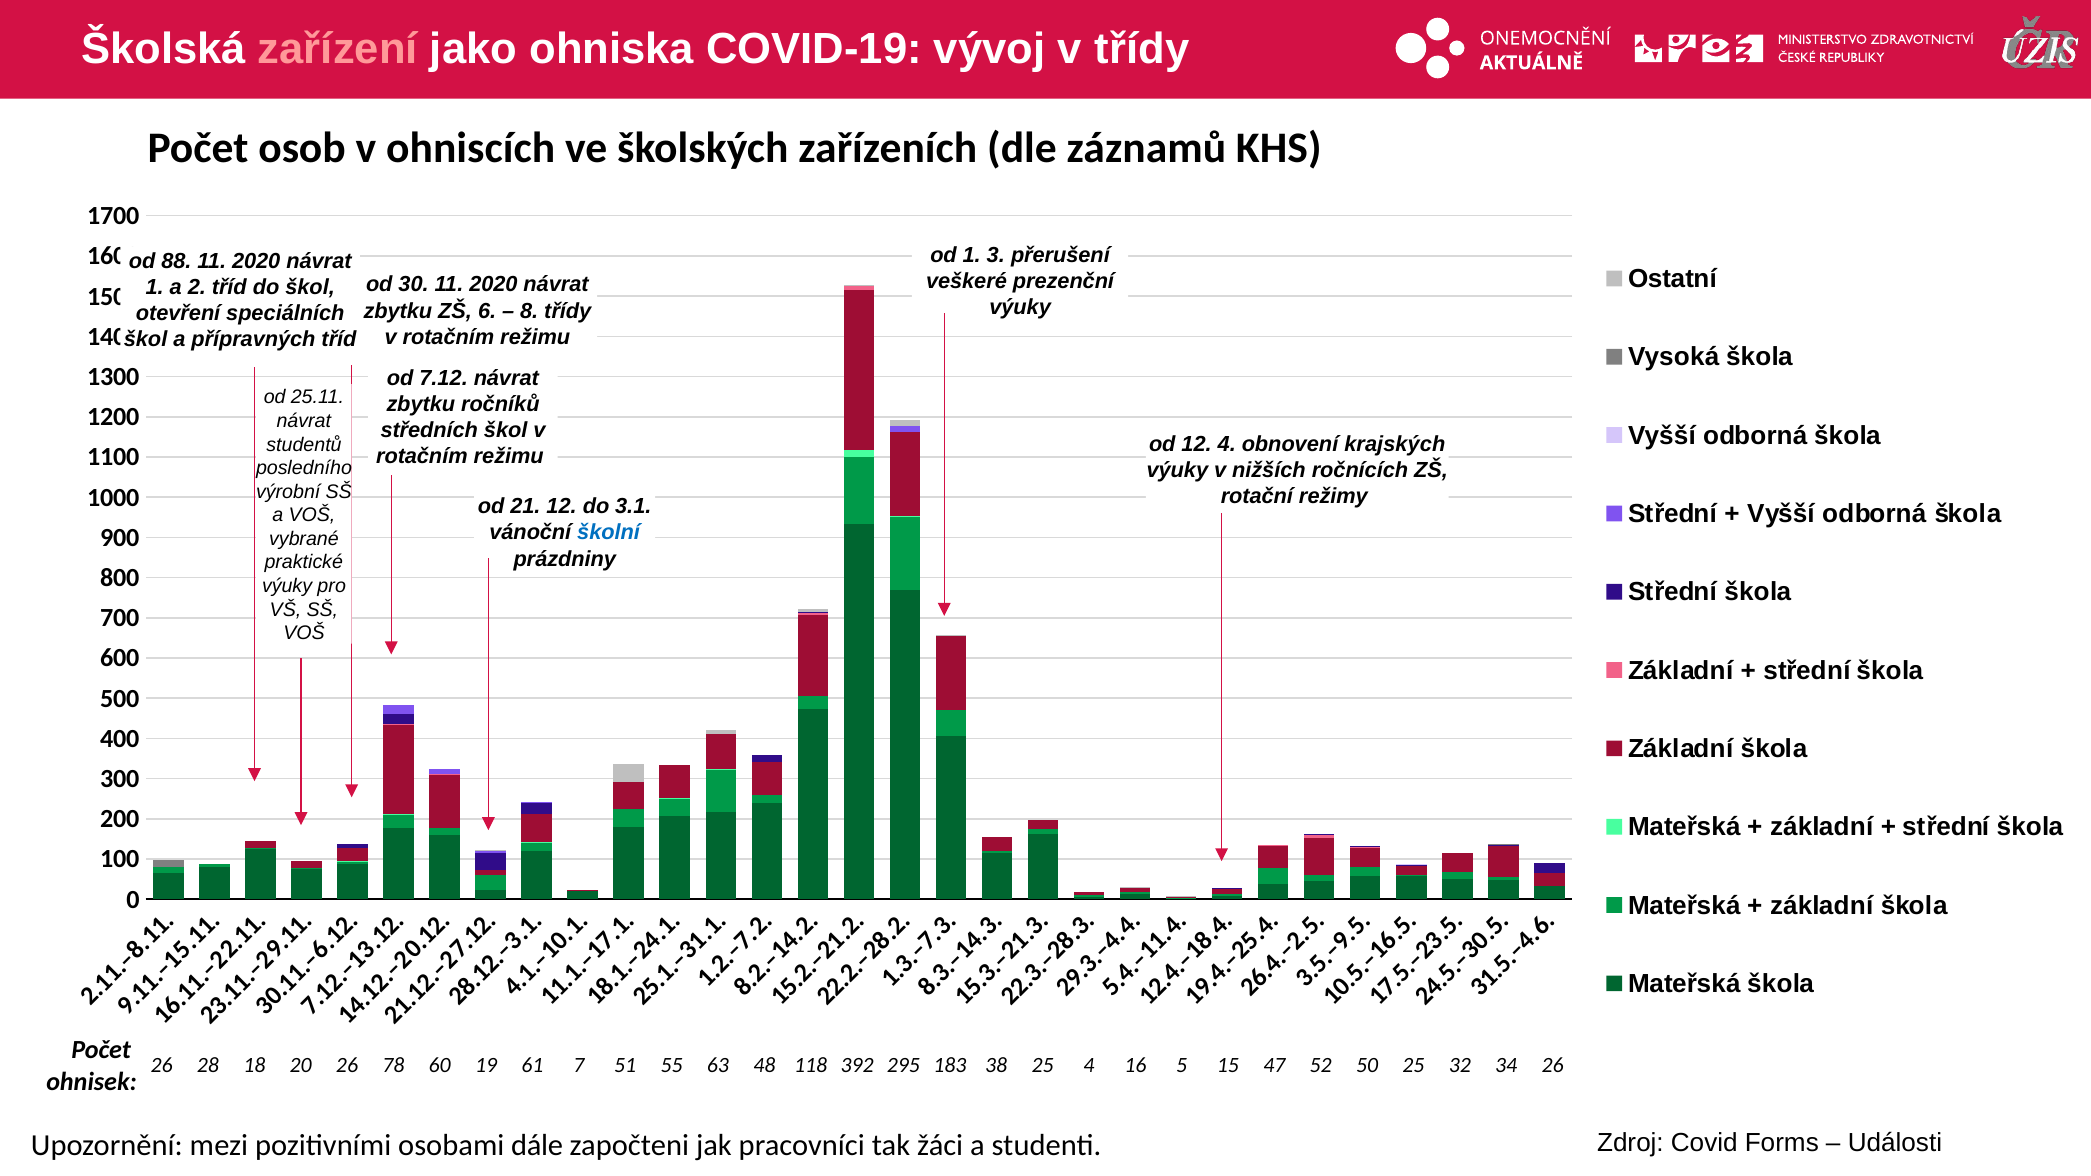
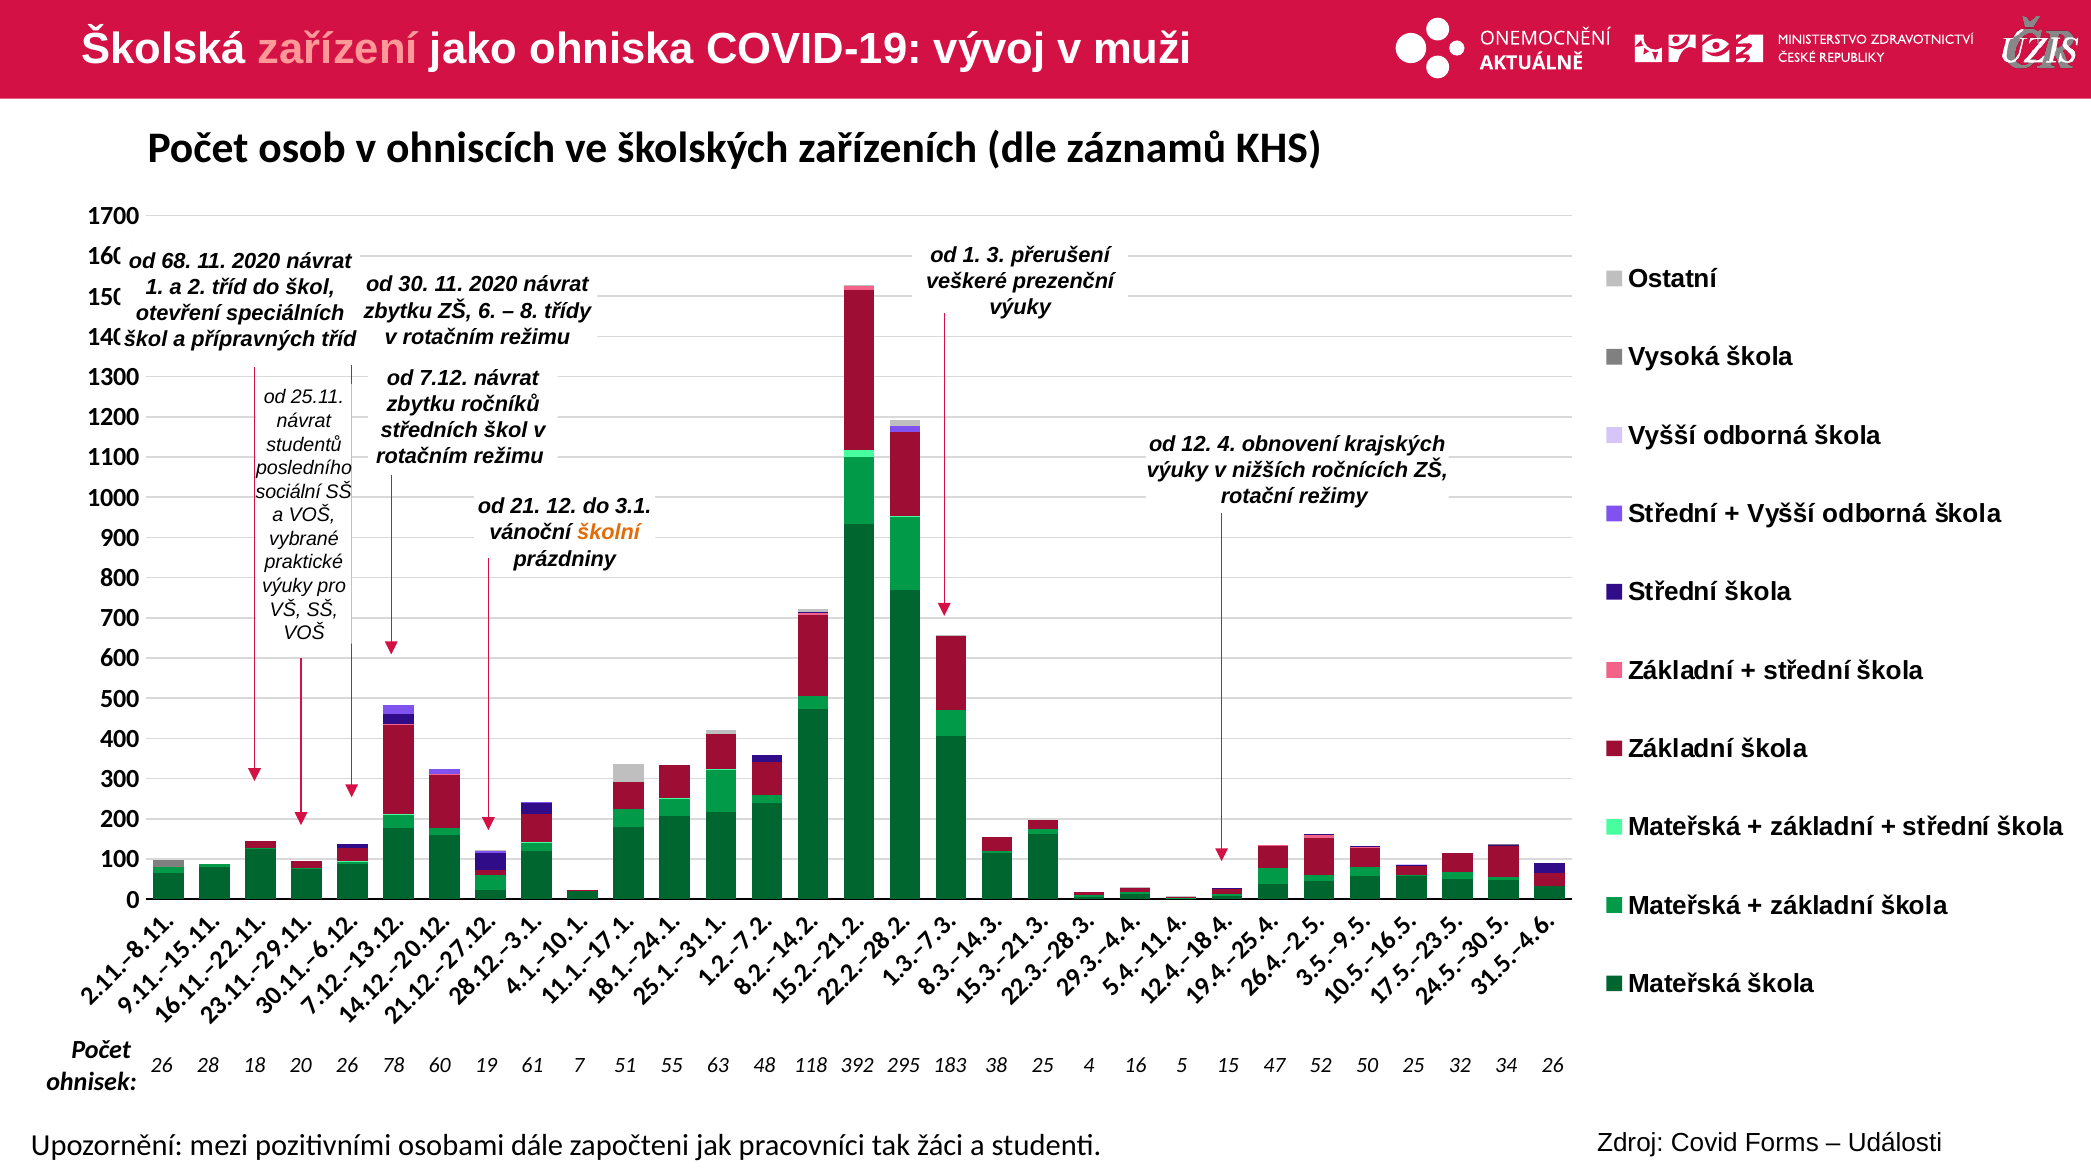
v třídy: třídy -> muži (1143, 49)
88: 88 -> 68 (176, 261)
výrobní: výrobní -> sociální (288, 492)
školní colour: blue -> orange (609, 533)
